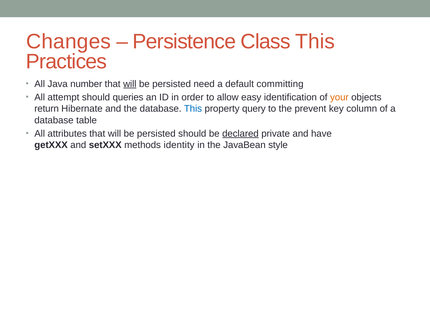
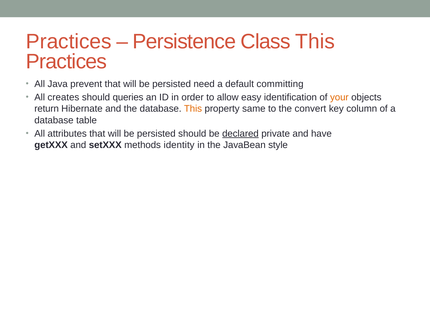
Changes: Changes -> Practices (69, 41)
number: number -> prevent (86, 84)
will underline: present -> none (130, 84)
attempt: attempt -> creates (63, 97)
This colour: blue -> orange (193, 109)
query: query -> same (254, 109)
prevent: prevent -> convert (310, 109)
